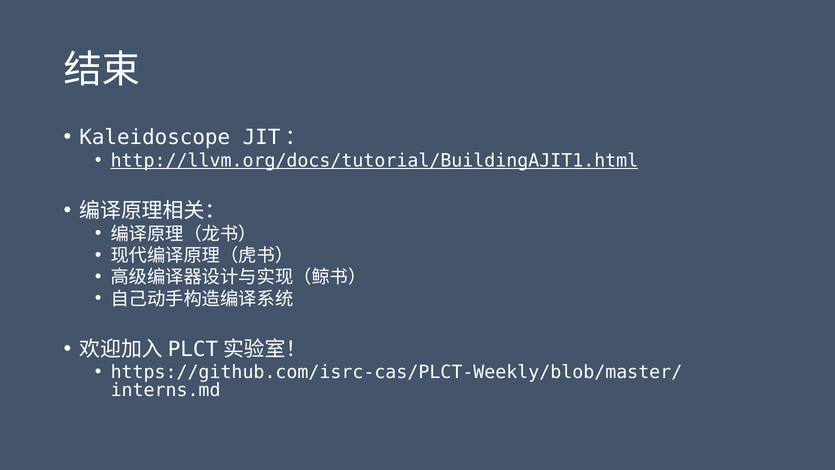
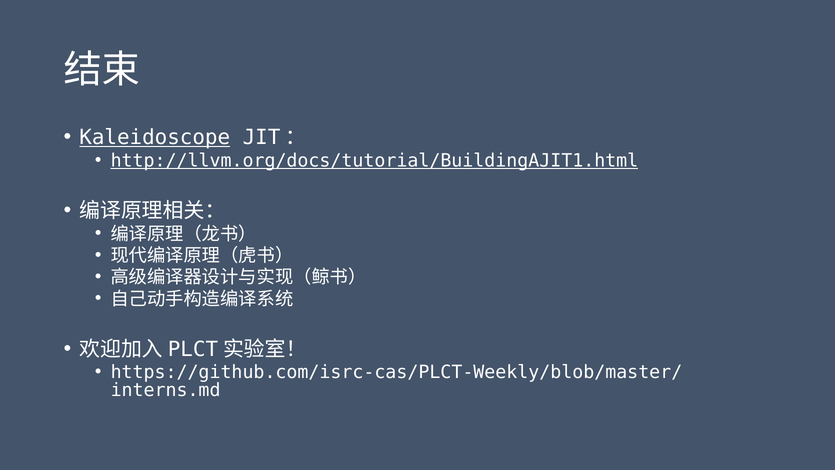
Kaleidoscope underline: none -> present (155, 137)
